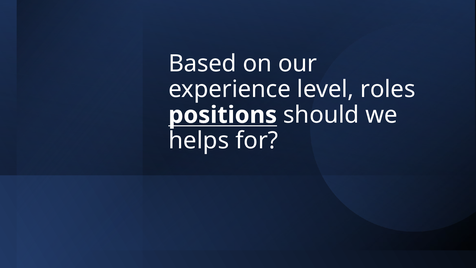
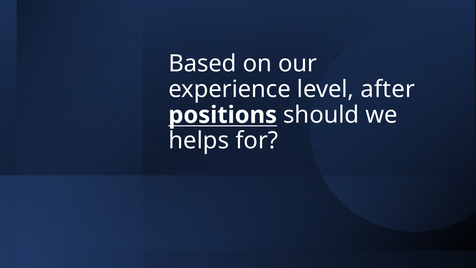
roles: roles -> after (388, 89)
